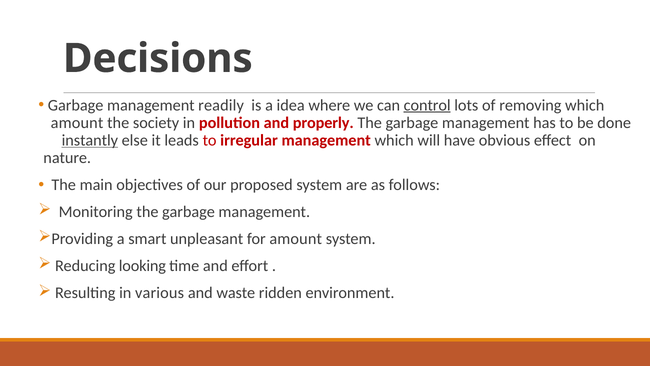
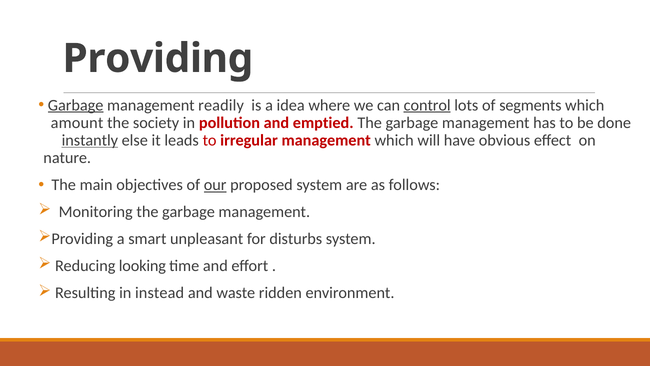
Decisions: Decisions -> Providing (158, 58)
Garbage underline: none -> present (76, 105)
removing: removing -> segments (530, 105)
properly: properly -> emptied (323, 123)
our underline: none -> present (215, 185)
for amount: amount -> disturbs (296, 239)
various: various -> instead (160, 293)
